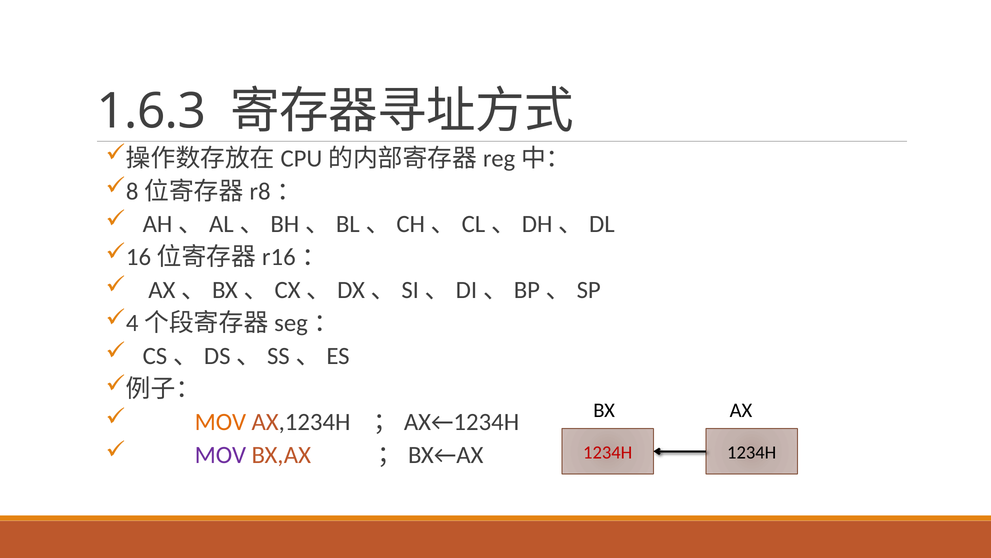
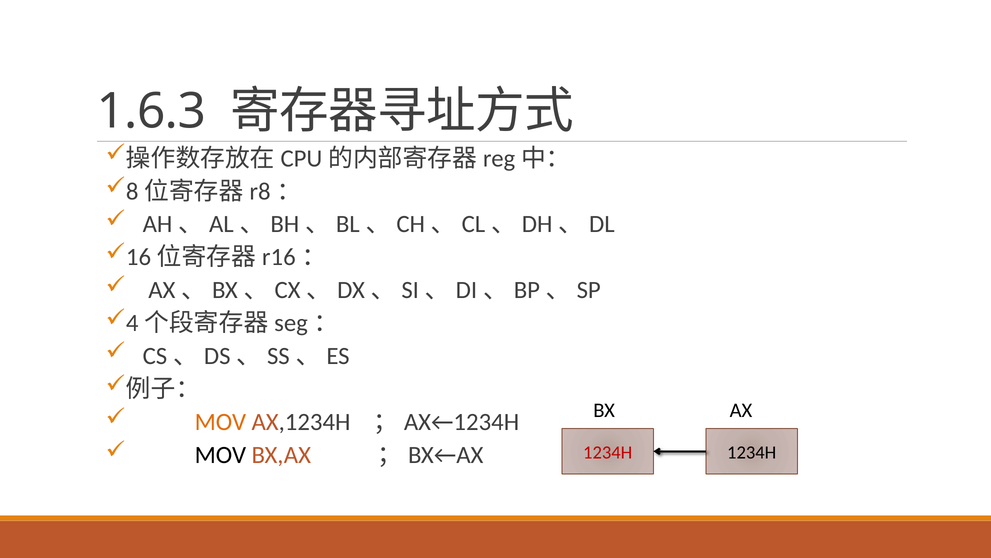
MOV colour: purple -> black (220, 455)
